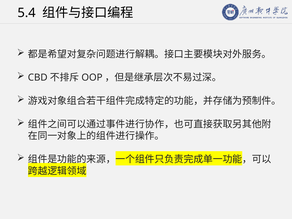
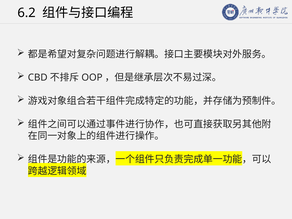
5.4: 5.4 -> 6.2 (27, 13)
